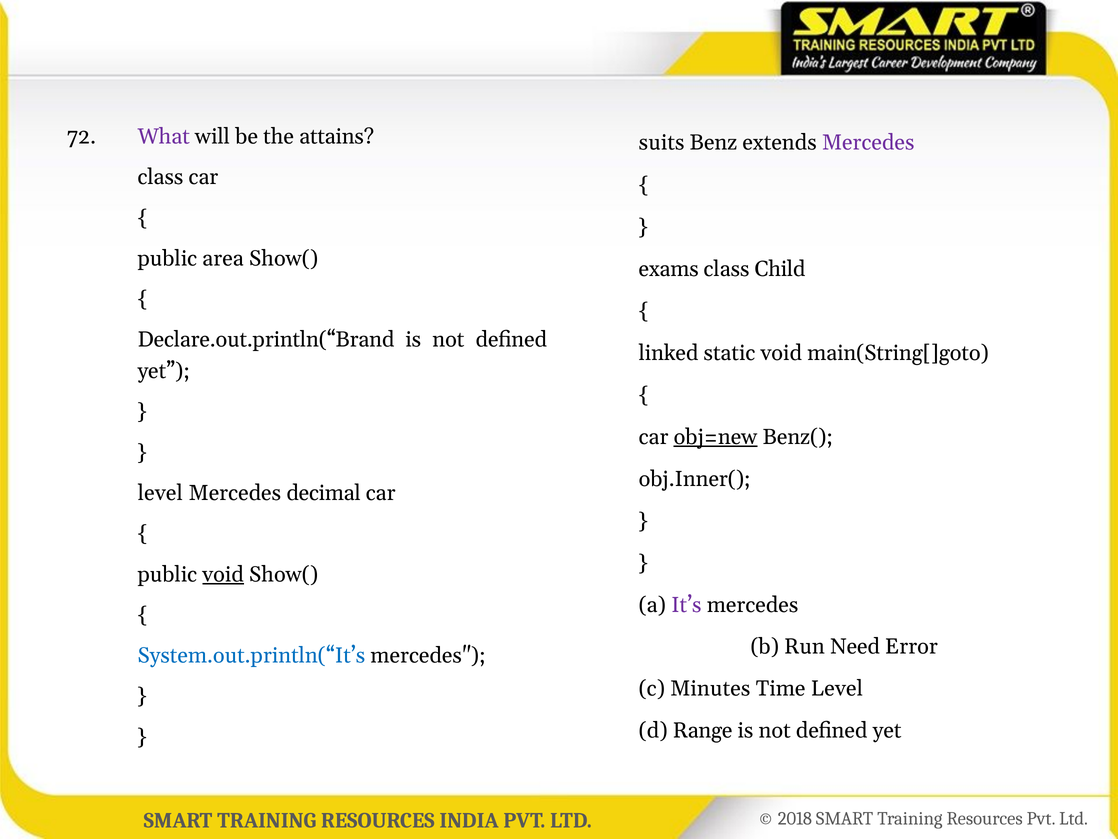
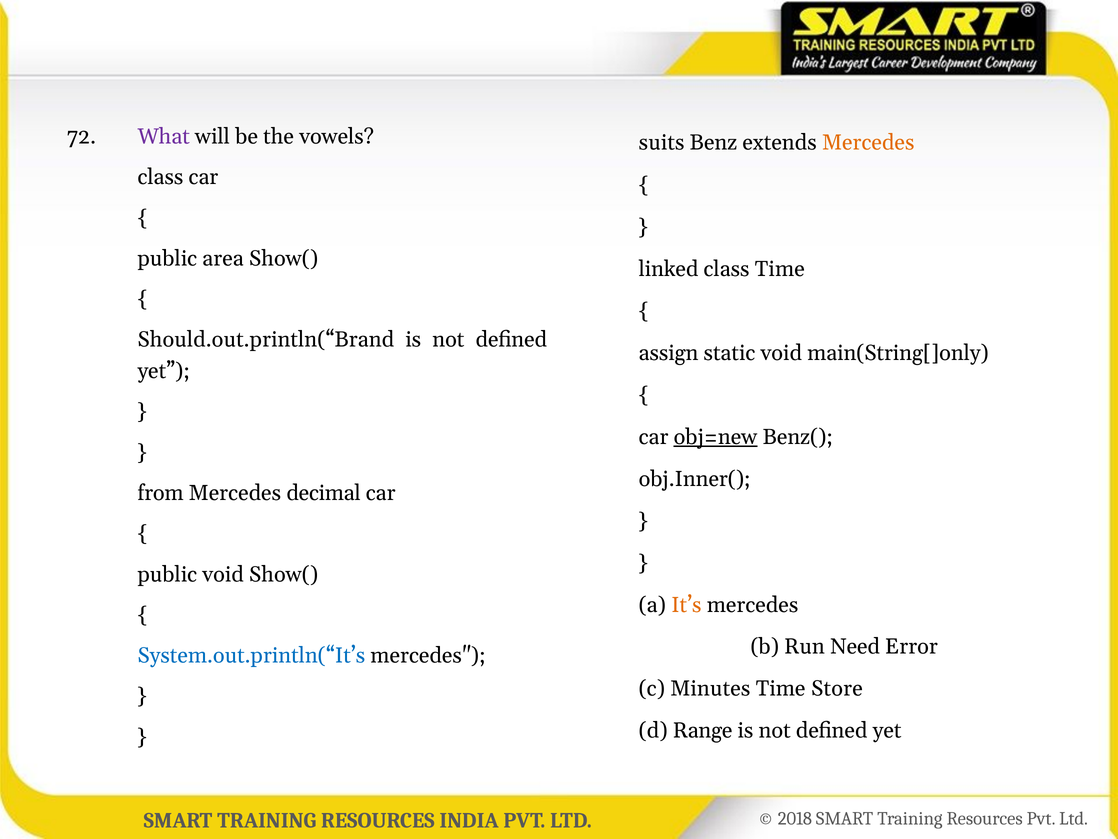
attains: attains -> vowels (337, 136)
Mercedes colour: purple -> orange (868, 142)
exams: exams -> linked (669, 269)
class Child: Child -> Time (780, 269)
Declare.out.println(“Brand: Declare.out.println(“Brand -> Should.out.println(“Brand (266, 340)
linked: linked -> assign (669, 353)
main(String[]goto: main(String[]goto -> main(String[]only (898, 353)
level: level -> from (161, 493)
void underline: present -> none (223, 574)
It’s colour: purple -> orange (686, 604)
Time Level: Level -> Store (837, 688)
